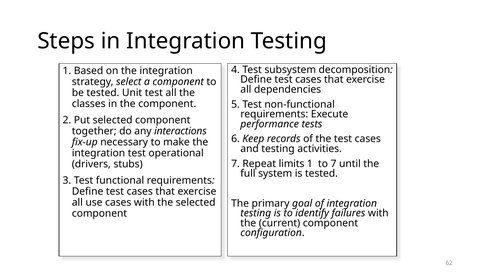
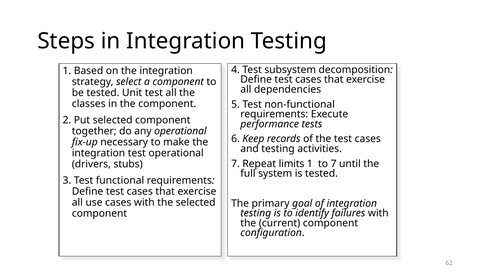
any interactions: interactions -> operational (180, 131)
